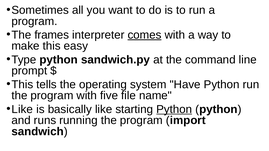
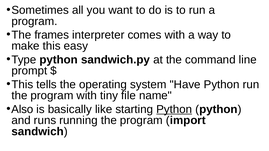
comes underline: present -> none (145, 35)
five: five -> tiny (109, 96)
Like: Like -> Also (22, 109)
